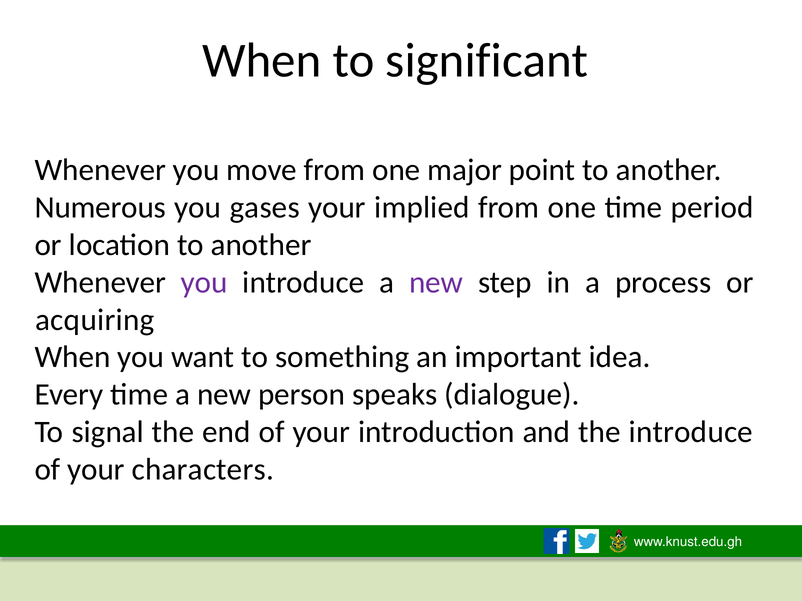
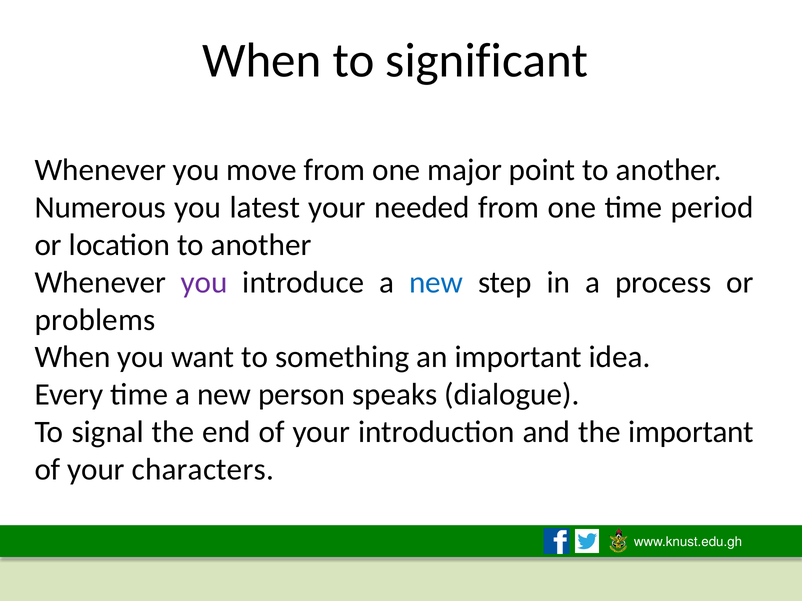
gases: gases -> latest (265, 208)
implied: implied -> needed (422, 208)
new colour: purple -> blue (436, 283)
acquiring: acquiring -> problems (95, 320)
the introduce: introduce -> important (691, 432)
